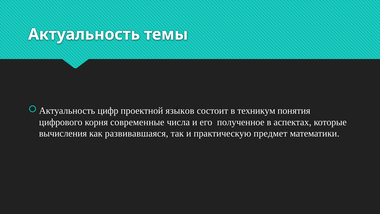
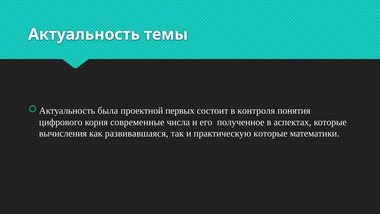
цифр: цифр -> была (108, 111)
языков: языков -> первых (180, 111)
техникум: техникум -> контроля (256, 111)
практическую предмет: предмет -> которые (271, 133)
